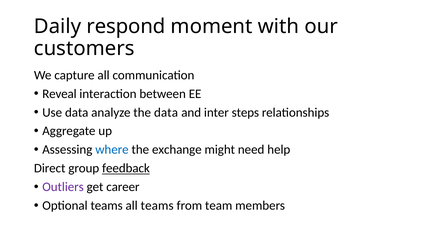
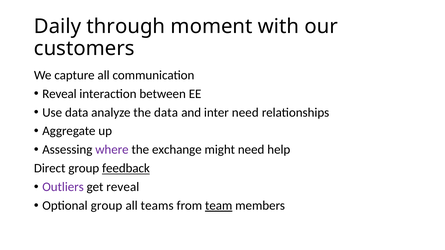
respond: respond -> through (126, 26)
inter steps: steps -> need (245, 113)
where colour: blue -> purple (112, 150)
get career: career -> reveal (123, 187)
Optional teams: teams -> group (106, 206)
team underline: none -> present (219, 206)
